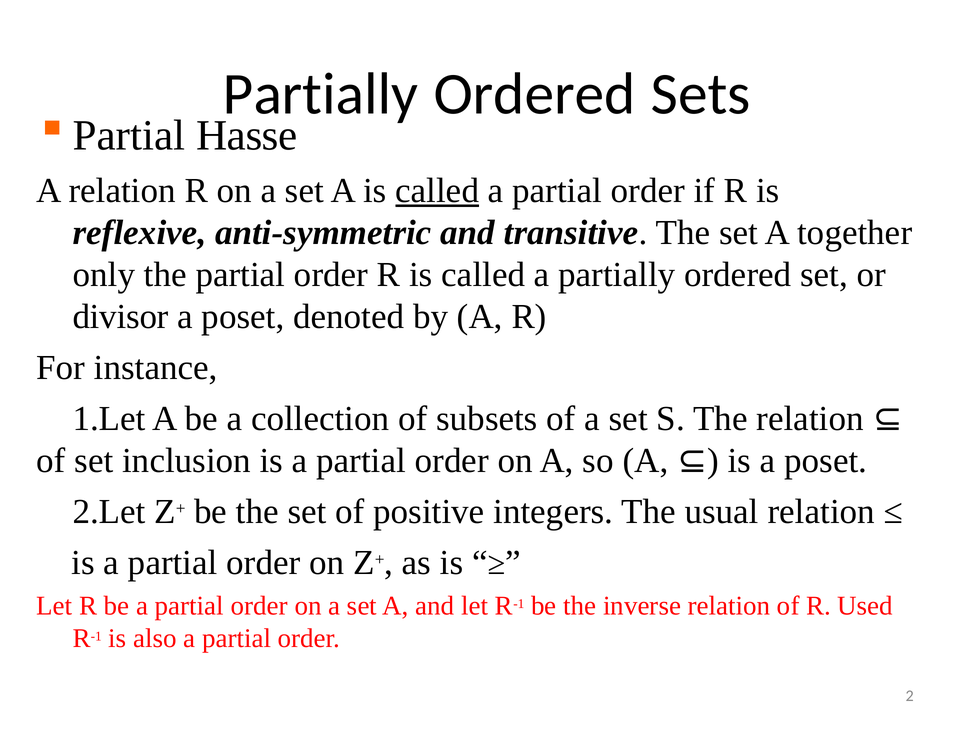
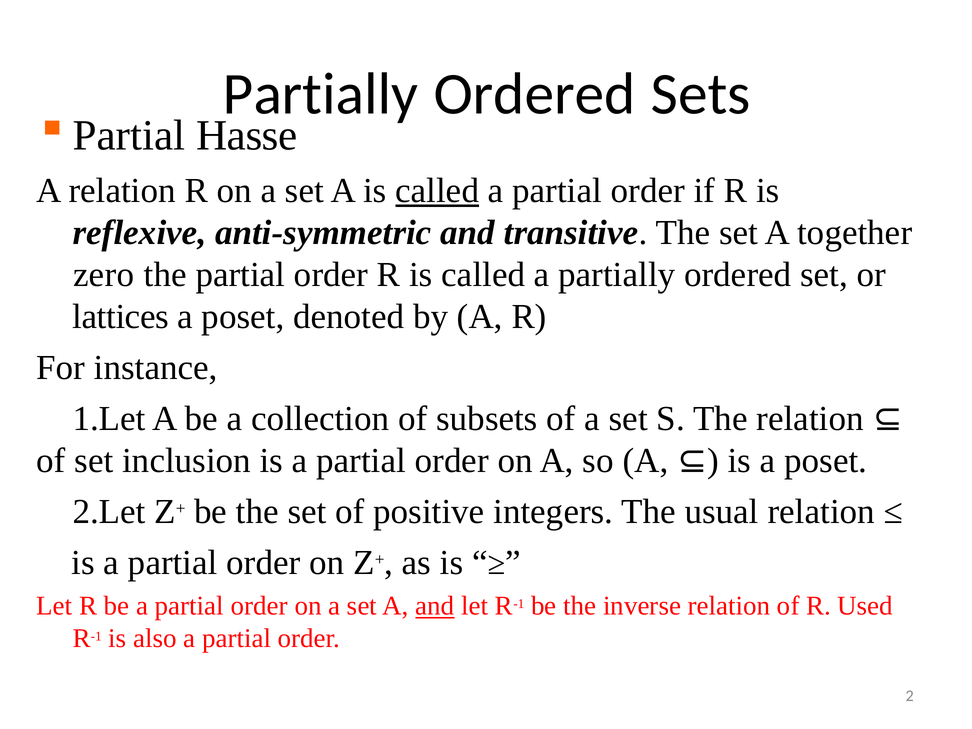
only: only -> zero (104, 275)
divisor: divisor -> lattices (121, 317)
and underline: none -> present (435, 606)
